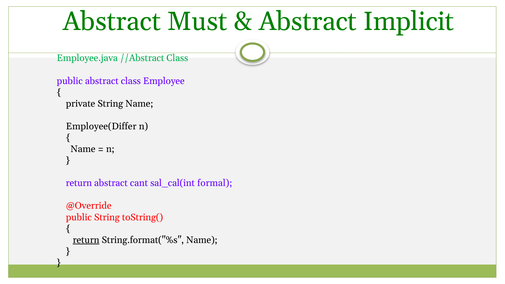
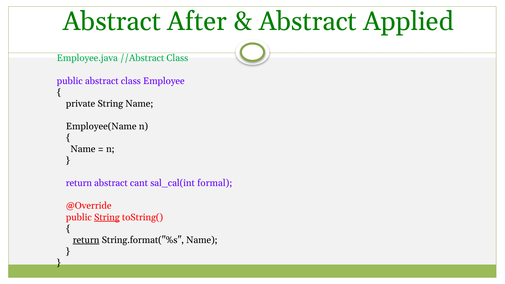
Must: Must -> After (197, 21)
Implicit: Implicit -> Applied (408, 21)
Employee(Differ: Employee(Differ -> Employee(Name (101, 126)
String underline: none -> present (107, 217)
